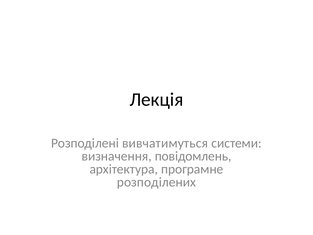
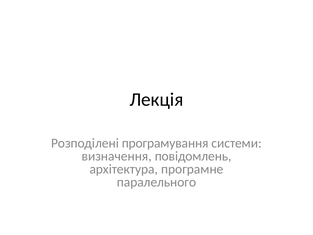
вивчатимуться: вивчатимуться -> програмування (165, 143)
розподілених: розподілених -> паралельного (157, 182)
